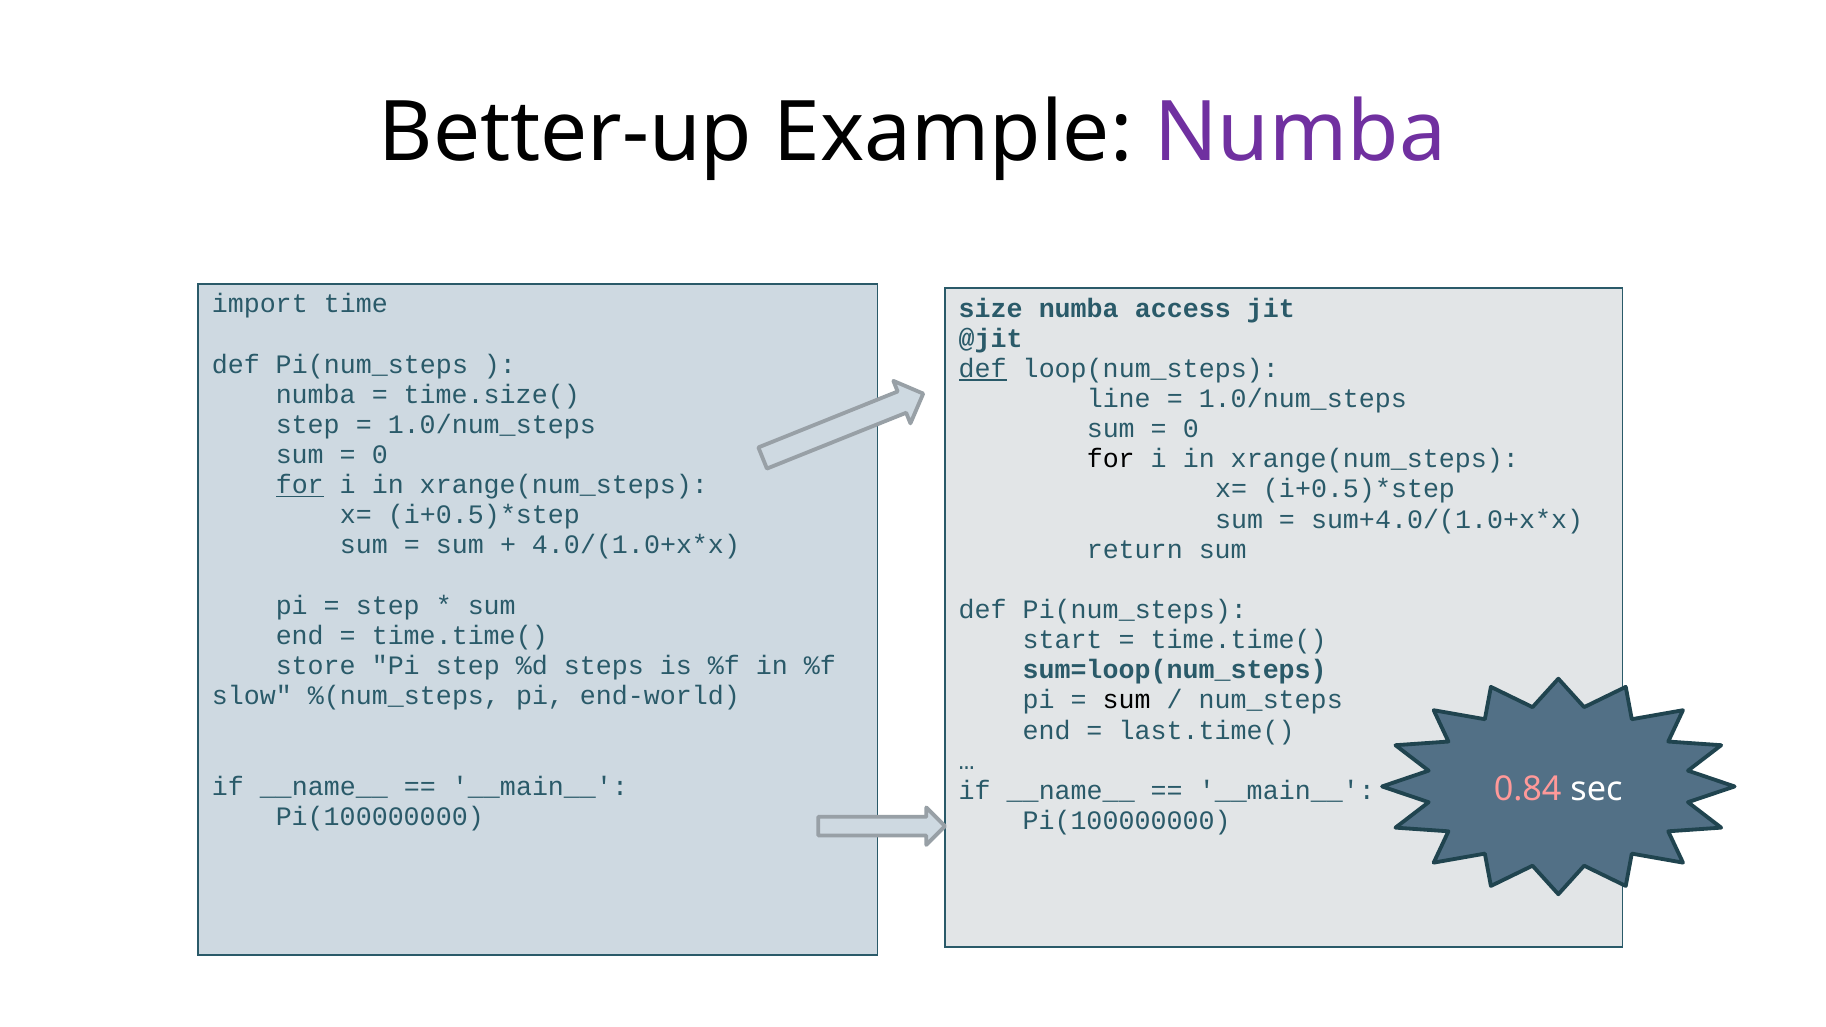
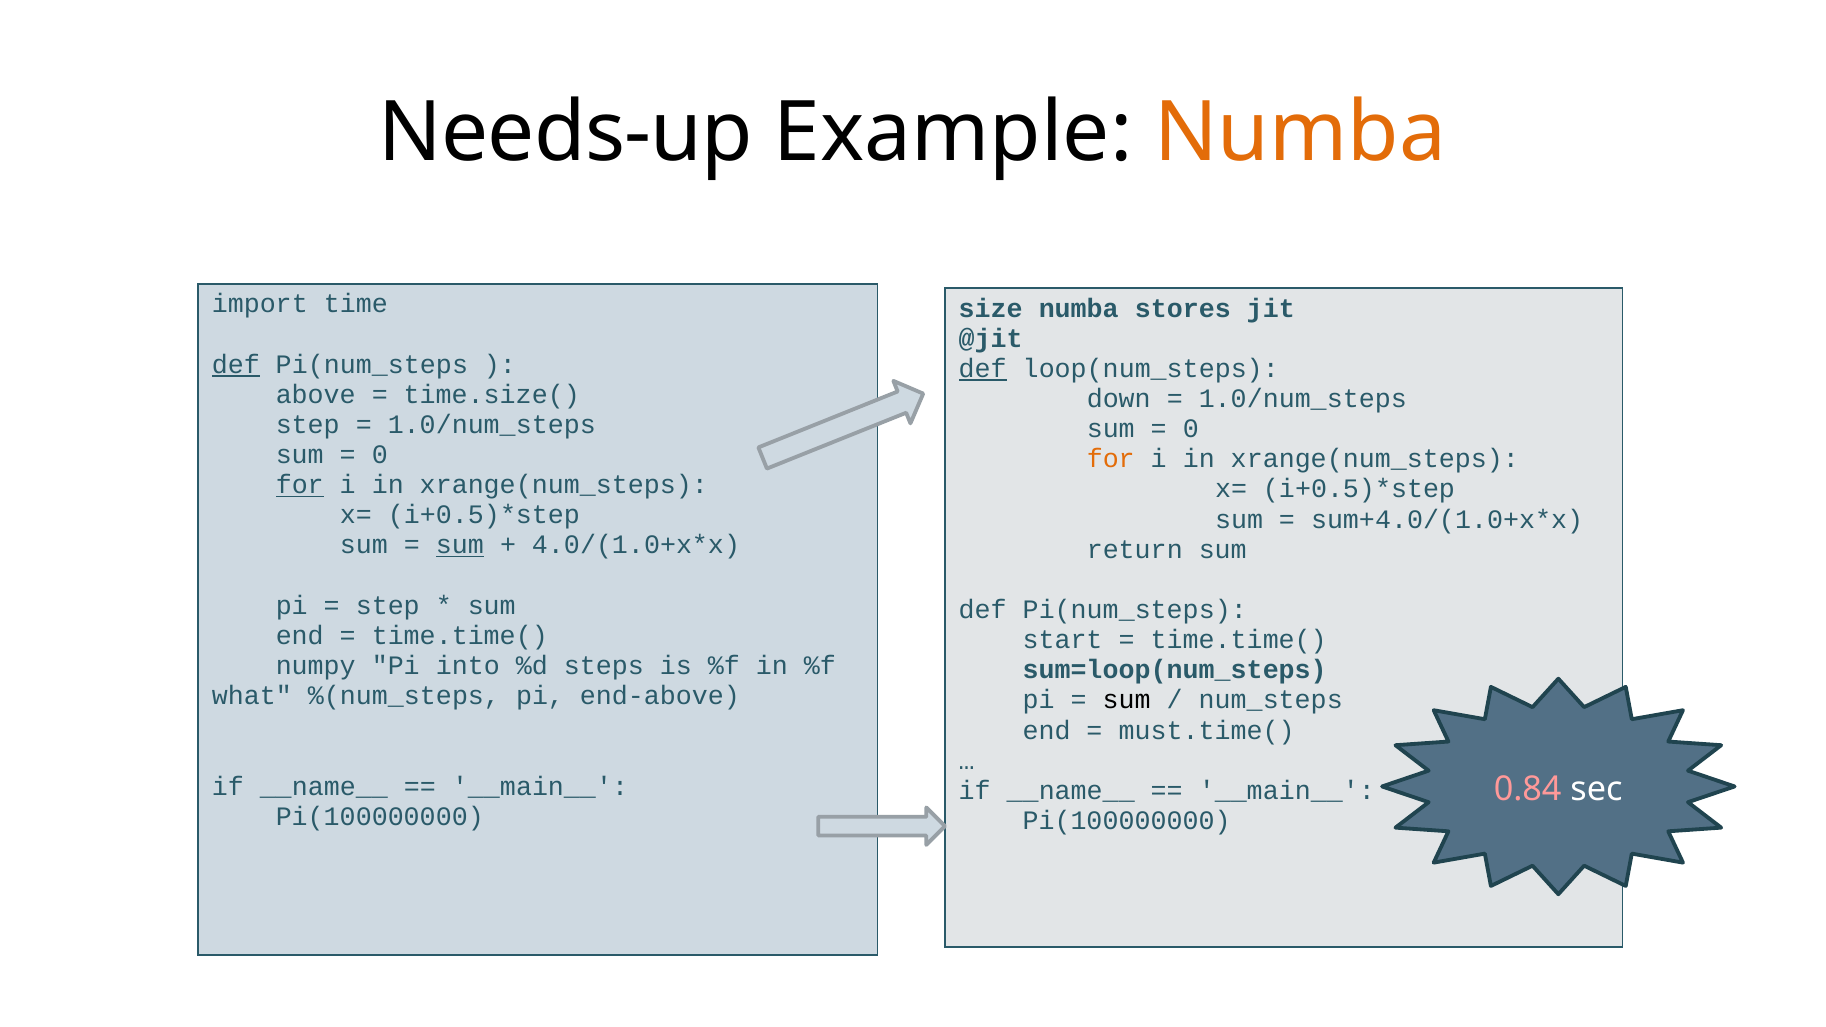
Better-up: Better-up -> Needs-up (566, 133)
Numba colour: purple -> orange (1300, 133)
access: access -> stores (1183, 308)
def underline: none -> present (236, 364)
numba: numba -> above (316, 395)
line: line -> down (1119, 399)
for colour: black -> orange (1111, 459)
sum underline: none -> present (460, 545)
store: store -> numpy (316, 666)
Pi step: step -> into (468, 666)
slow: slow -> what (252, 696)
end-world: end-world -> end-above (660, 696)
last.time(: last.time( -> must.time( (1207, 730)
